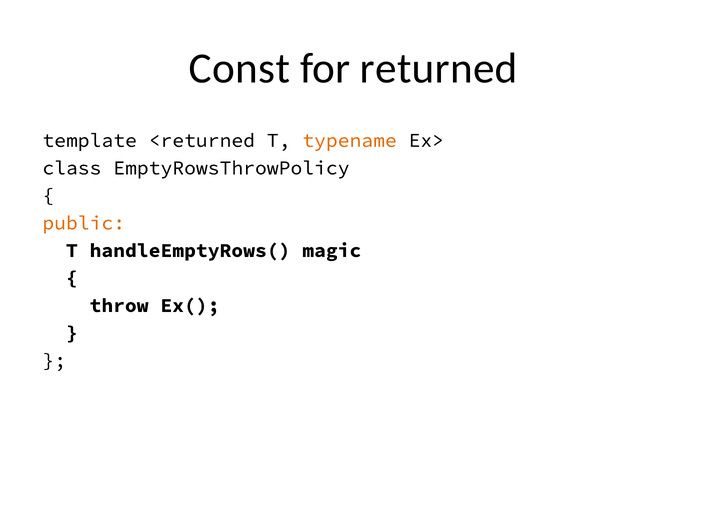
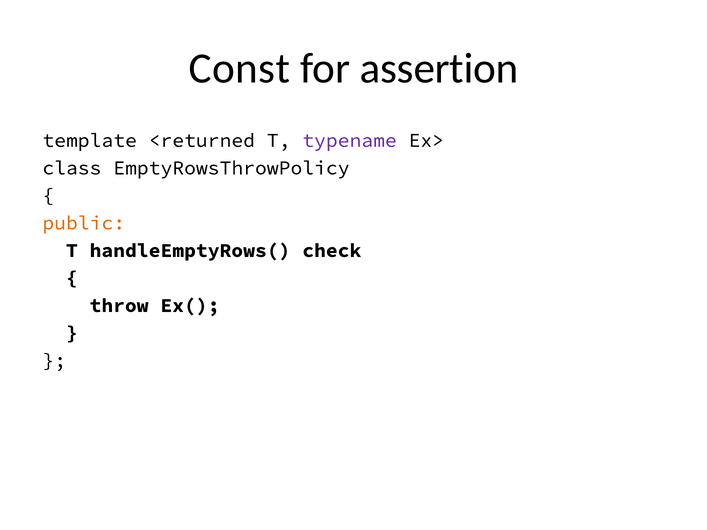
returned: returned -> assertion (439, 68)
typename colour: orange -> purple (350, 140)
magic: magic -> check (332, 251)
